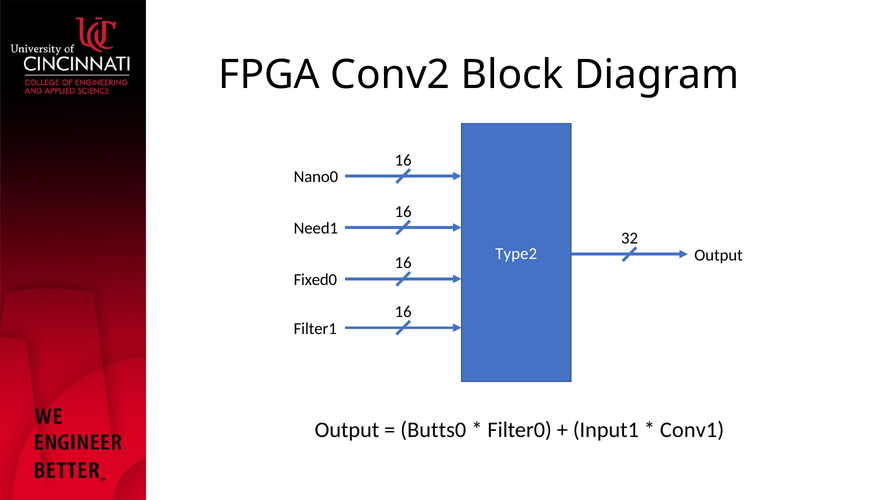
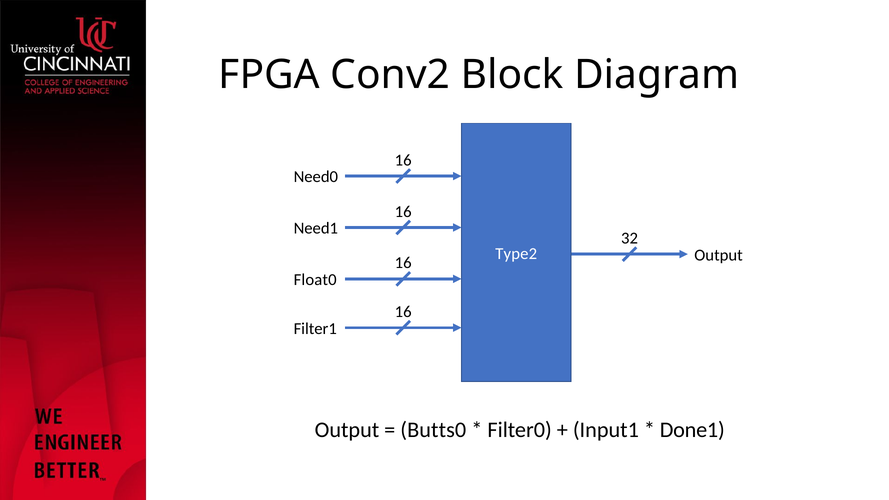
Nano0: Nano0 -> Need0 (316, 177)
Fixed0: Fixed0 -> Float0 (315, 280)
Conv1: Conv1 -> Done1 (692, 430)
